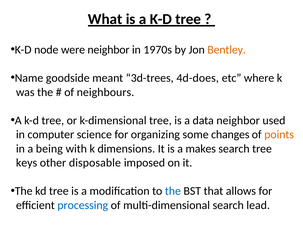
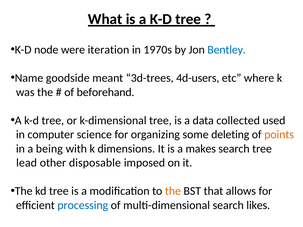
were neighbor: neighbor -> iteration (108, 50)
Bentley colour: orange -> blue (227, 50)
4d-does: 4d-does -> 4d-users (198, 78)
neighbours: neighbours -> beforehand (106, 92)
data neighbor: neighbor -> collected (238, 121)
changes: changes -> deleting (230, 135)
keys: keys -> lead (27, 163)
the colour: blue -> orange (173, 191)
lead: lead -> likes (258, 205)
